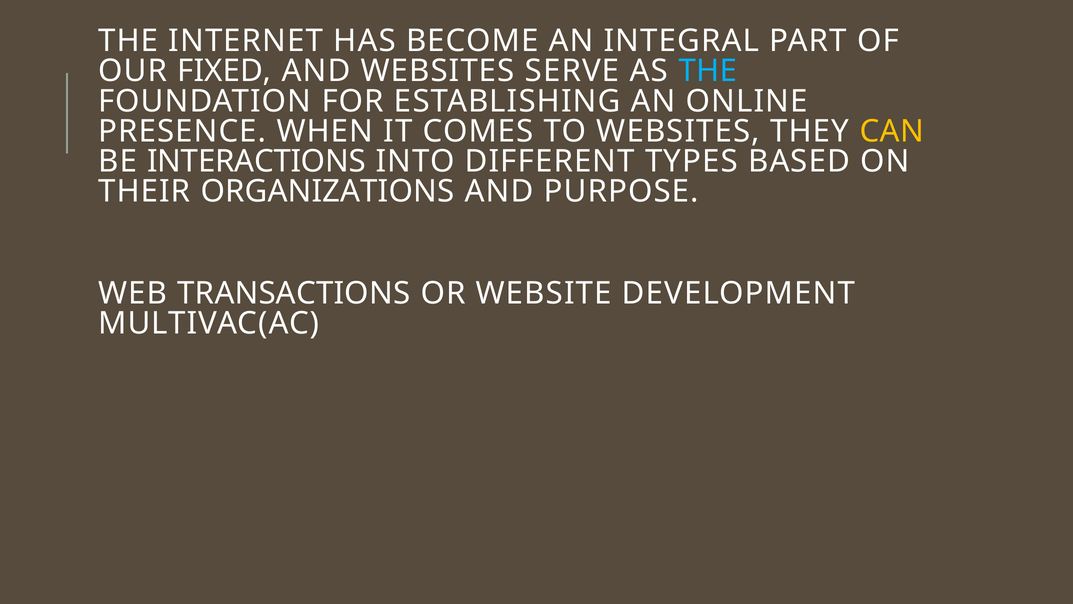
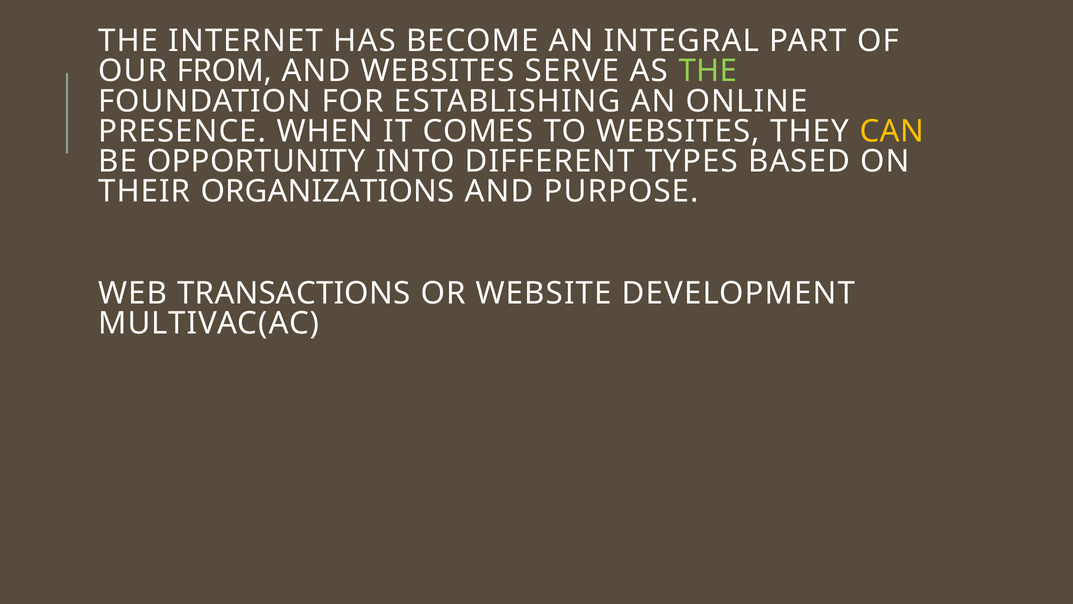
FIXED: FIXED -> FROM (224, 71)
THE colour: light blue -> light green (708, 71)
INTERACTIONS: INTERACTIONS -> OPPORTUNITY (256, 161)
